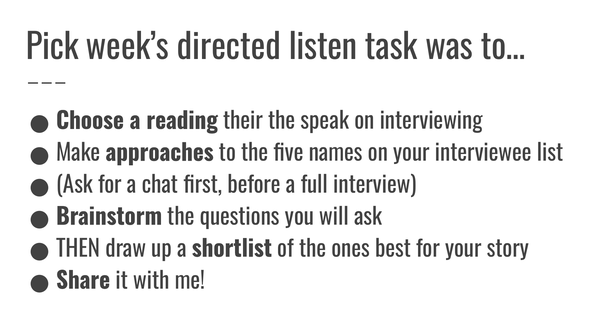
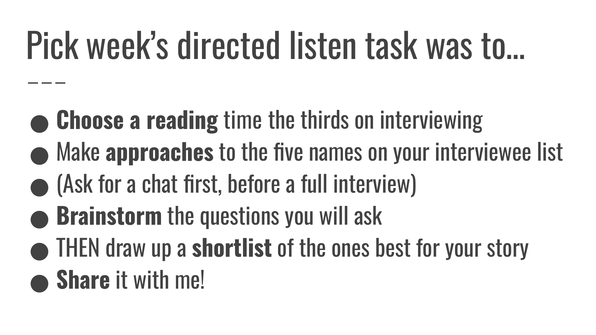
their: their -> time (243, 121)
speak: speak -> thirds (325, 121)
